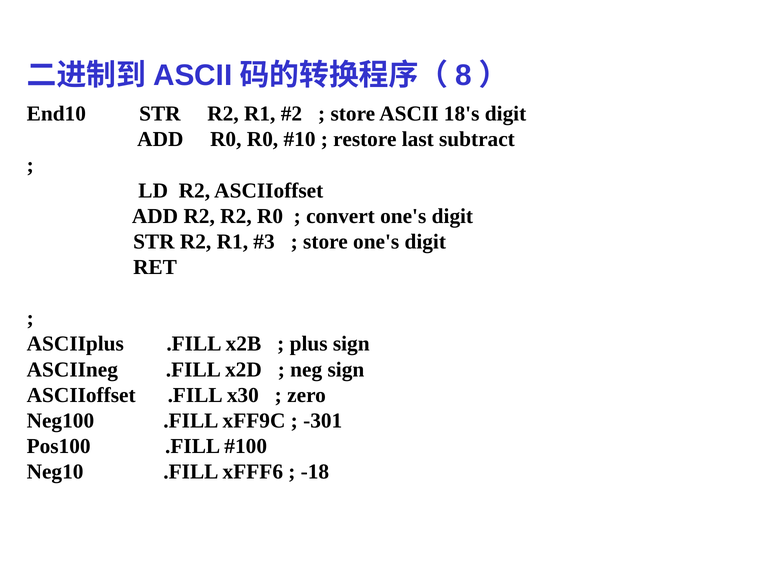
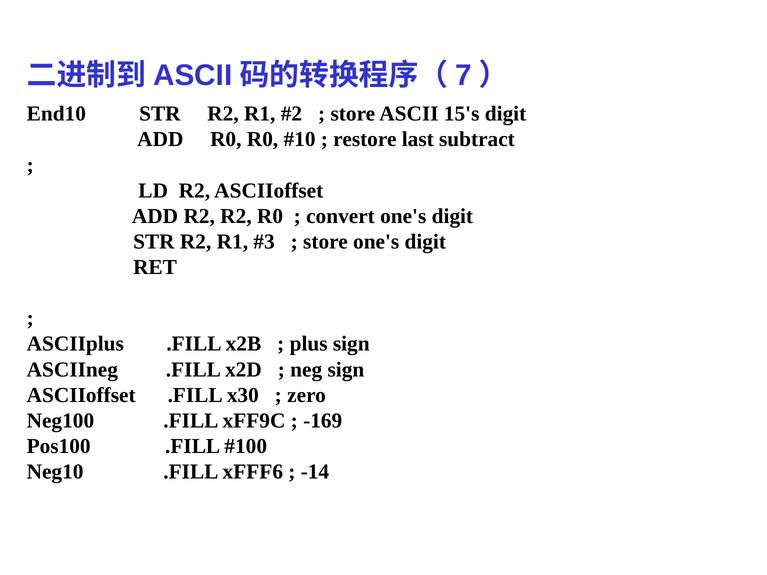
8: 8 -> 7 (464, 76)
18's: 18's -> 15's (462, 114)
-301: -301 -> -169 (323, 421)
-18: -18 -> -14 (315, 472)
